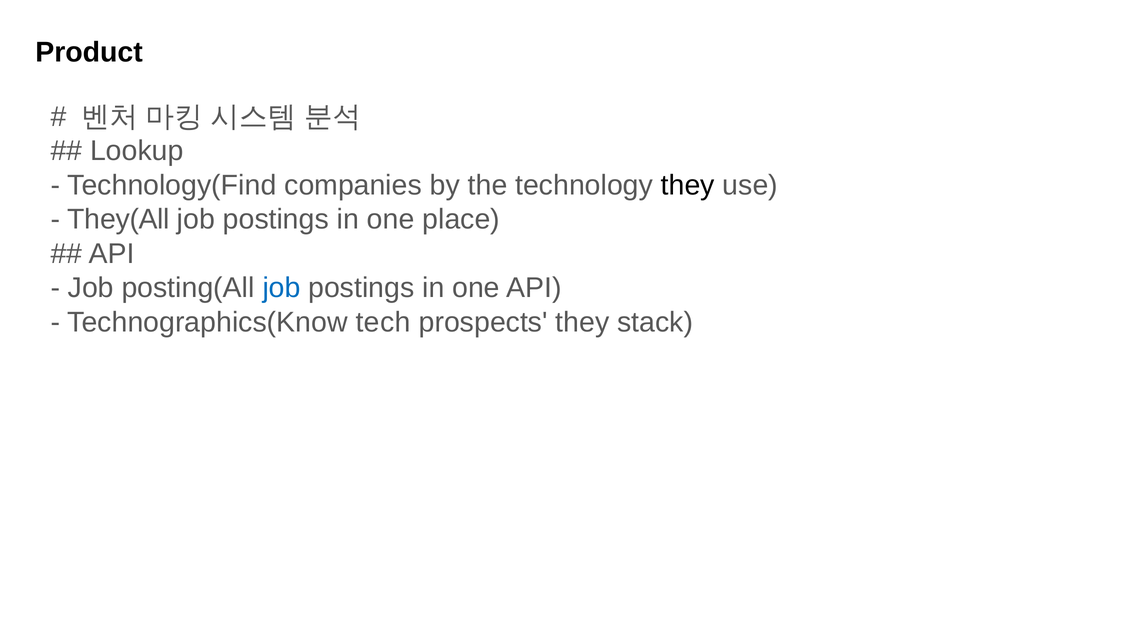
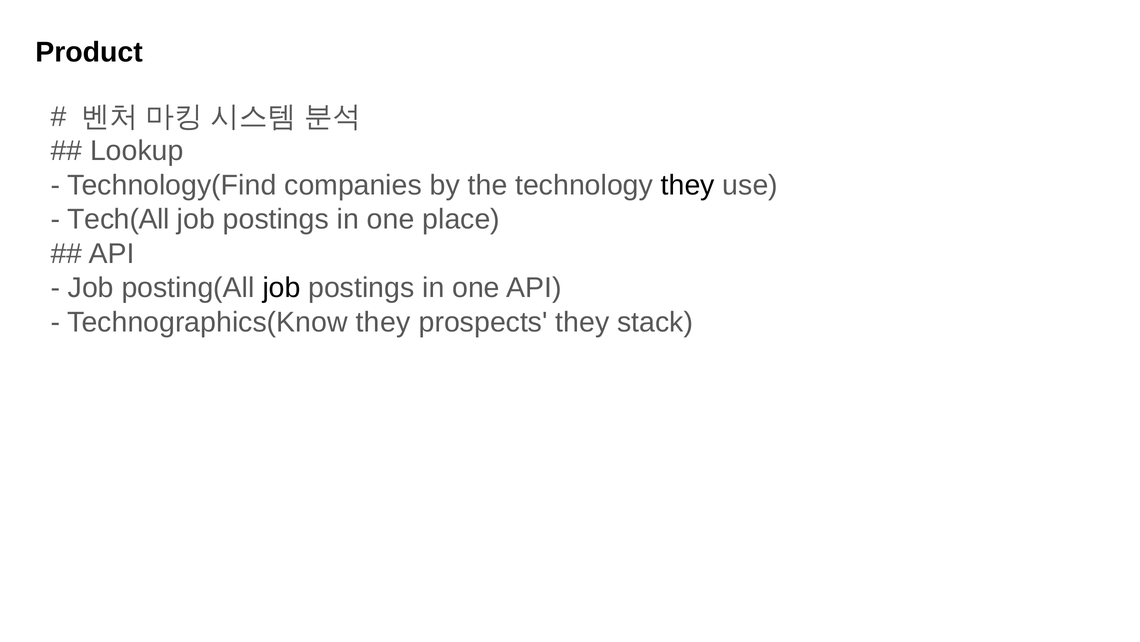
They(All: They(All -> Tech(All (119, 219)
job colour: blue -> black (281, 288)
Technographics(Know tech: tech -> they (383, 322)
